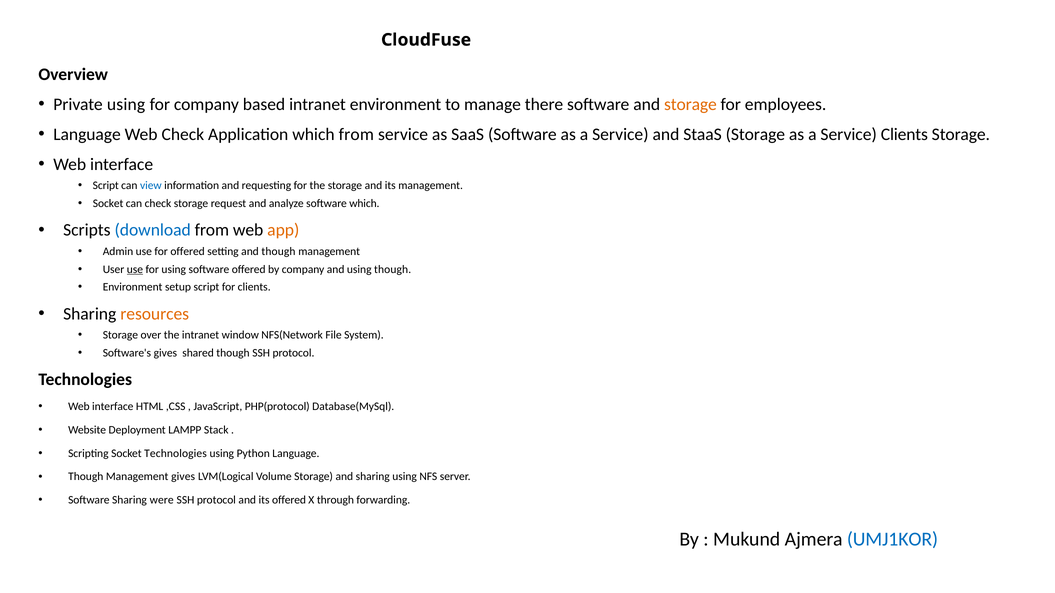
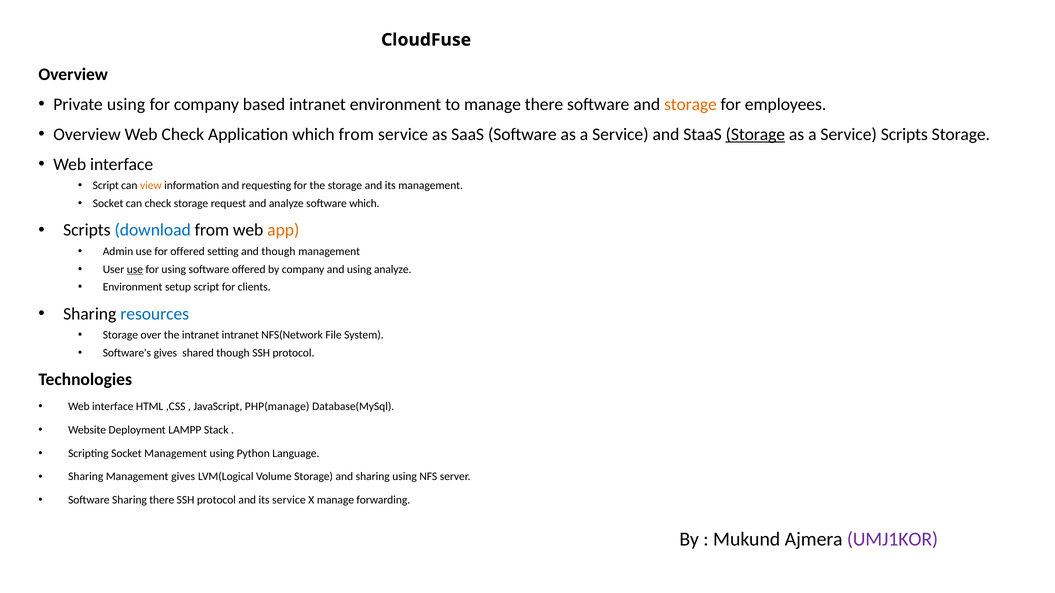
Language: Language -> Overview (87, 134)
Storage underline: none -> present (755, 134)
Service Clients: Clients -> Scripts (904, 134)
view colour: blue -> orange (151, 186)
using though: though -> analyze (393, 269)
resources colour: orange -> blue (155, 314)
intranet window: window -> intranet (240, 335)
PHP(protocol: PHP(protocol -> PHP(manage (277, 407)
Socket Technologies: Technologies -> Management (176, 454)
Though: Though -> Sharing (86, 477)
Sharing were: were -> there (162, 500)
its offered: offered -> service (289, 500)
X through: through -> manage (335, 500)
UMJ1KOR colour: blue -> purple (892, 540)
